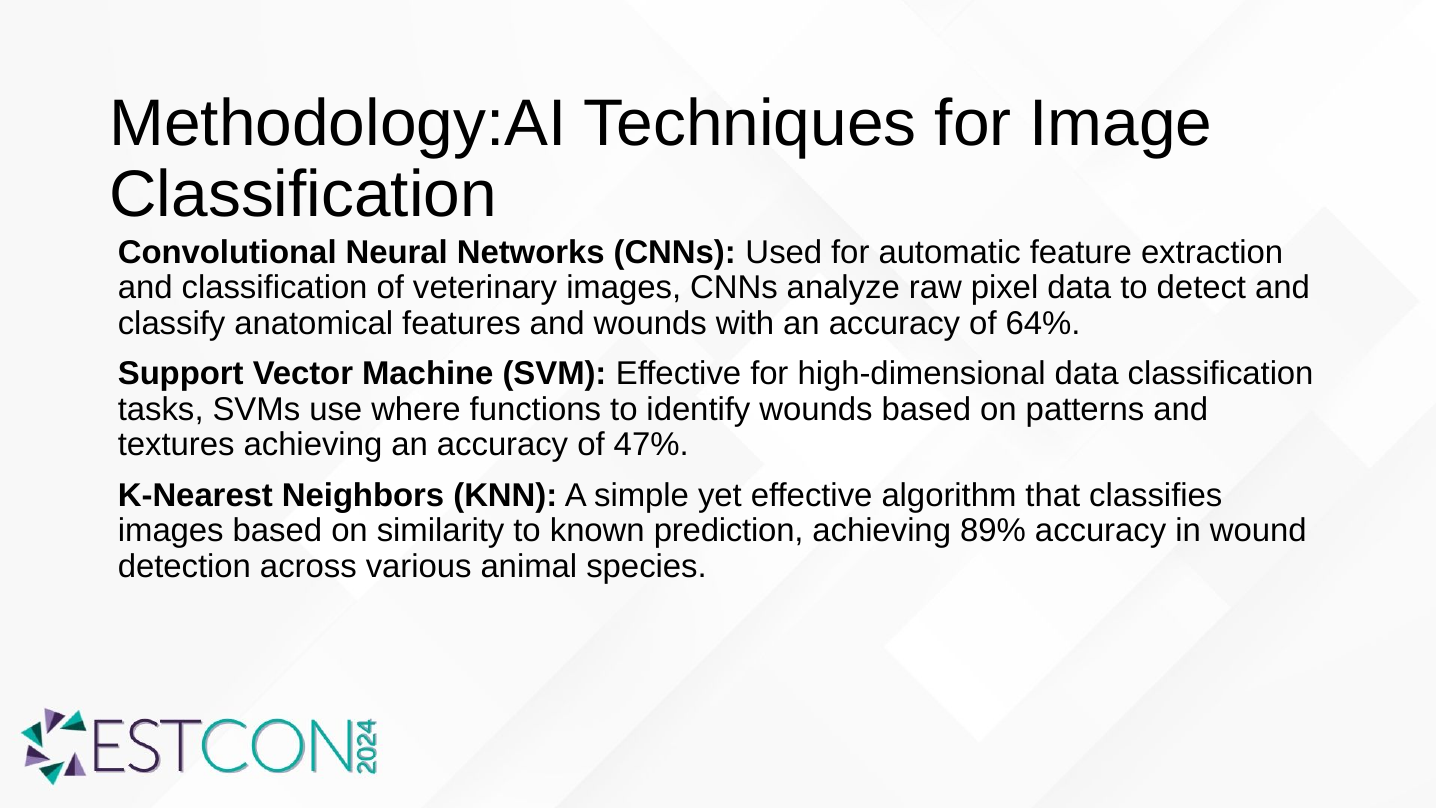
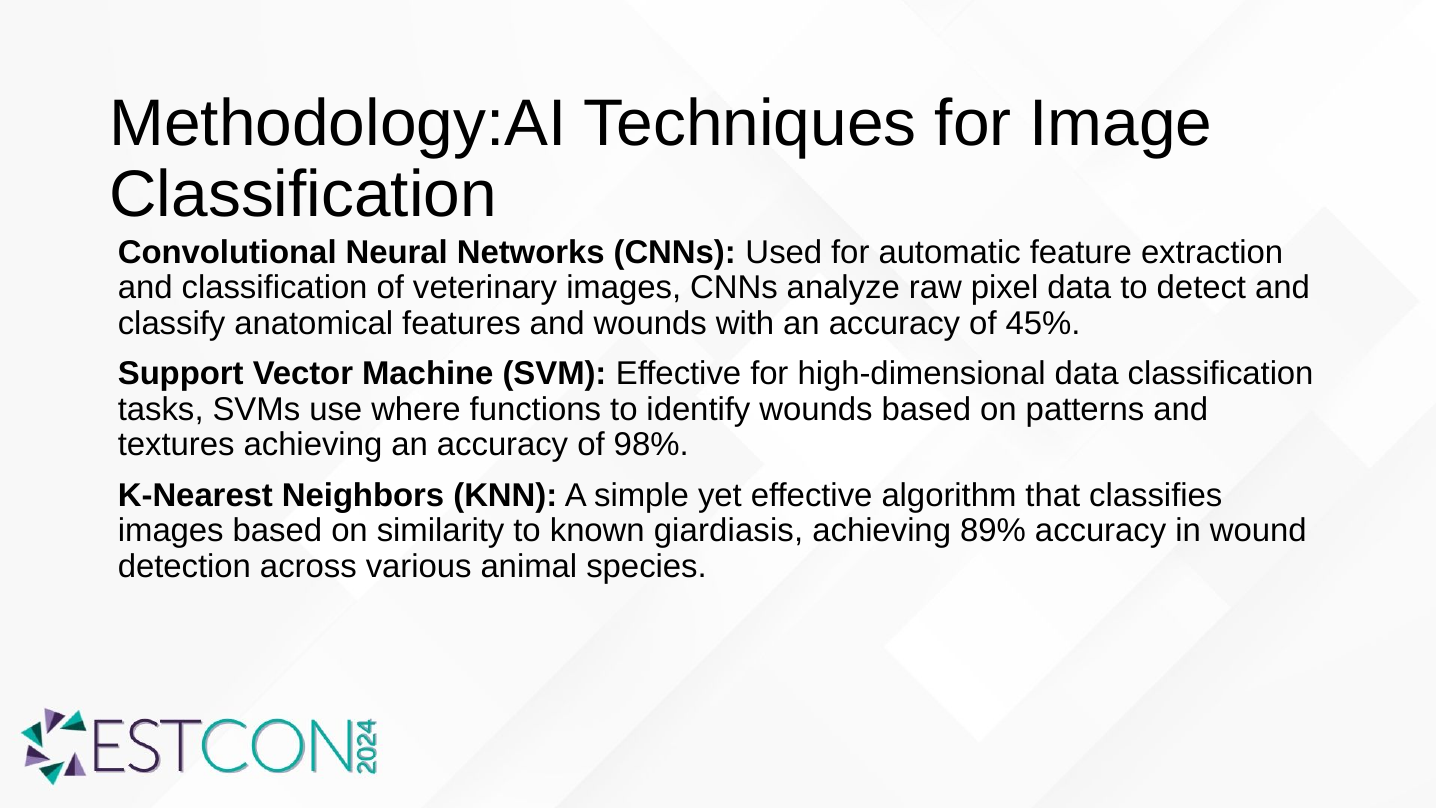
64%: 64% -> 45% (1043, 323)
47%: 47% -> 98% (651, 445)
prediction: prediction -> giardiasis (728, 531)
